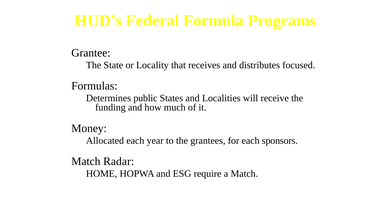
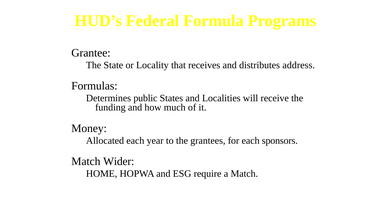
focused: focused -> address (299, 65)
Radar: Radar -> Wider (119, 161)
